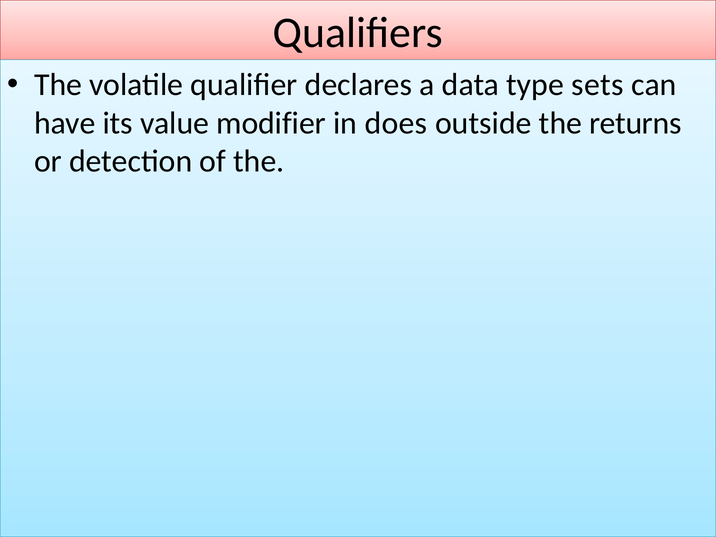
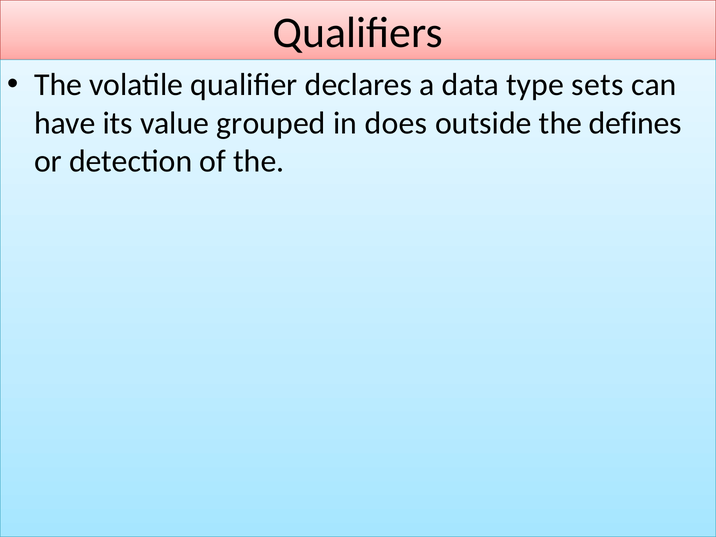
modifier: modifier -> grouped (271, 123)
returns: returns -> defines (635, 123)
